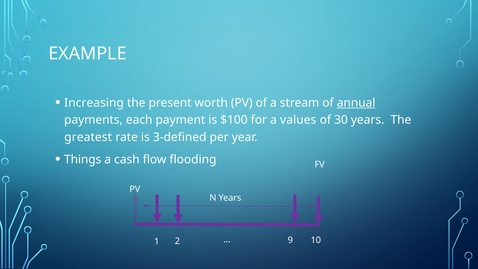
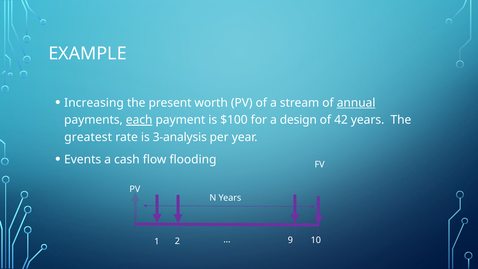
each underline: none -> present (139, 120)
values: values -> design (298, 120)
30: 30 -> 42 (341, 120)
3-defined: 3-defined -> 3-analysis (180, 137)
Things: Things -> Events (83, 159)
